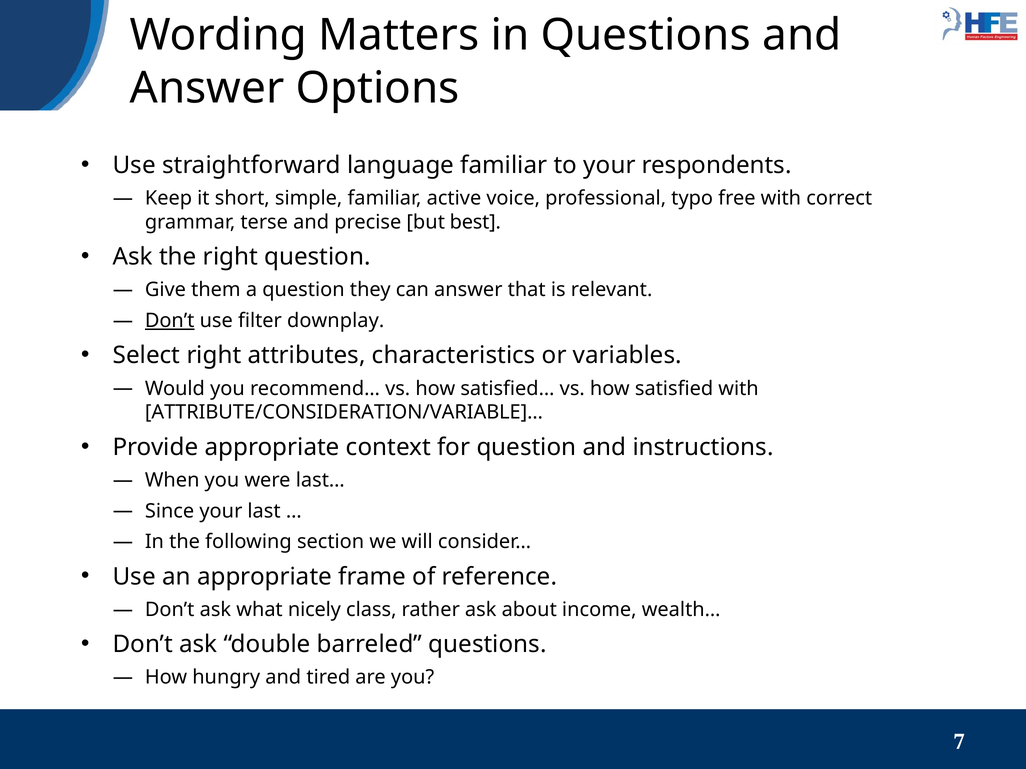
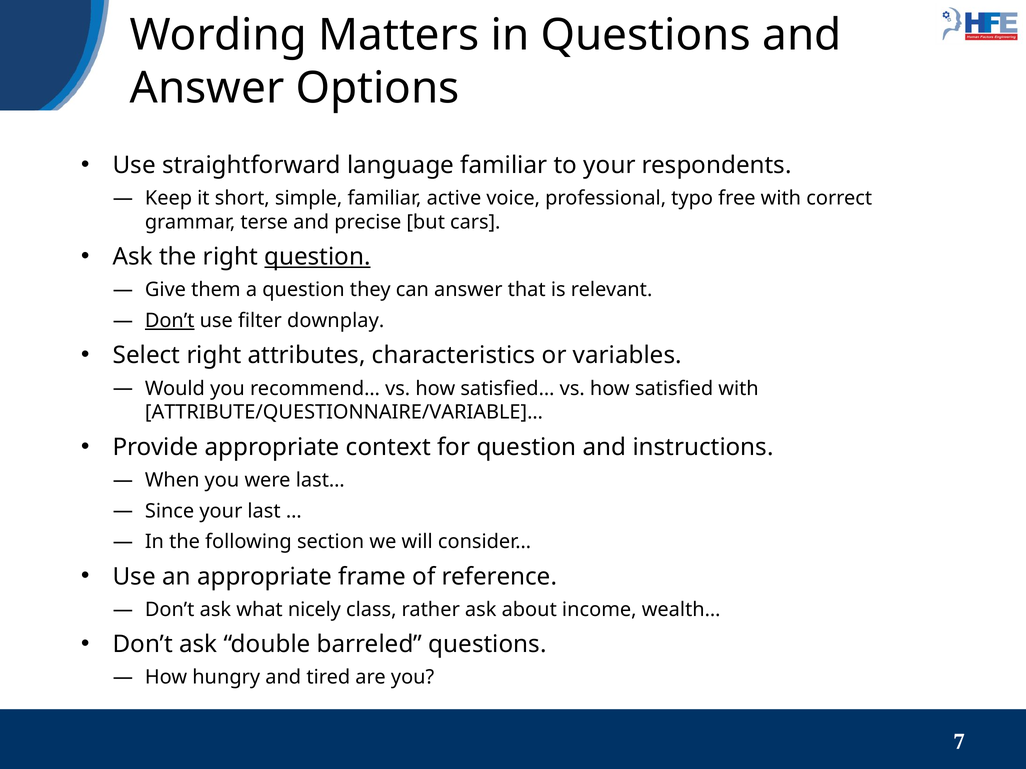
best: best -> cars (475, 222)
question underline: none -> present (317, 257)
ATTRIBUTE/CONSIDERATION/VARIABLE]…: ATTRIBUTE/CONSIDERATION/VARIABLE]… -> ATTRIBUTE/QUESTIONNAIRE/VARIABLE]… (344, 413)
